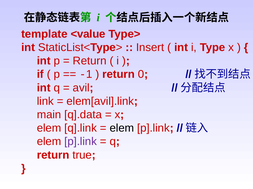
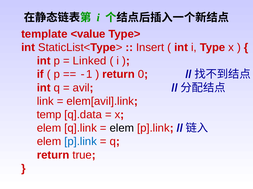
Return: Return -> Linked (90, 61)
main: main -> temp (49, 115)
p].link colour: purple -> blue (81, 142)
